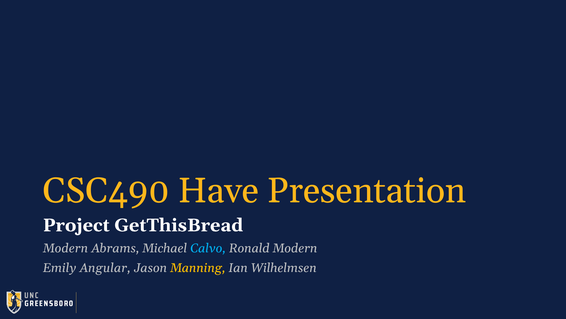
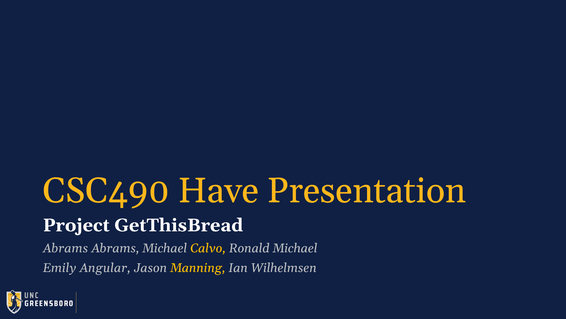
Modern: Modern -> Abrams (65, 248)
Calvo colour: light blue -> yellow (208, 248)
Ronald Modern: Modern -> Michael (295, 248)
